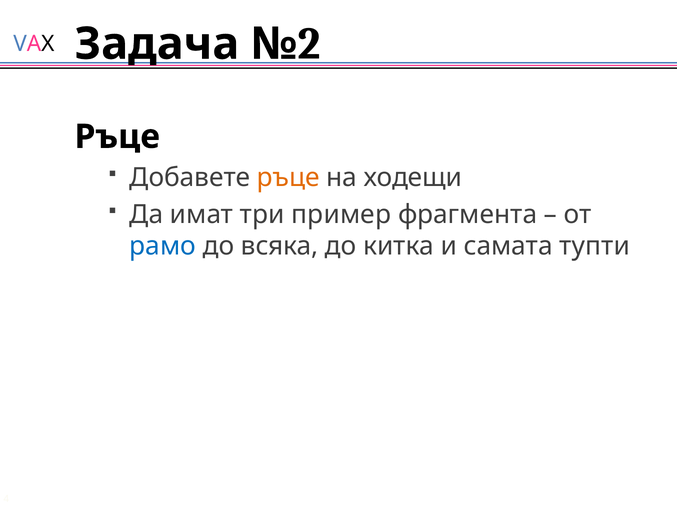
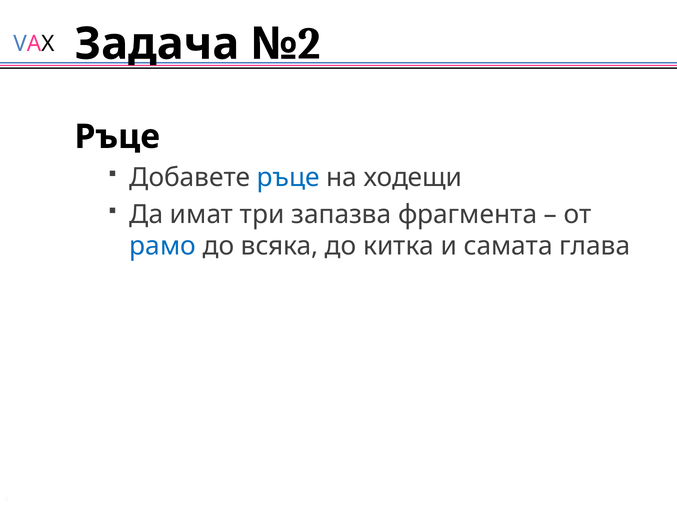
ръце colour: orange -> blue (288, 178)
пример: пример -> запазва (341, 214)
тупти: тупти -> глава (595, 246)
